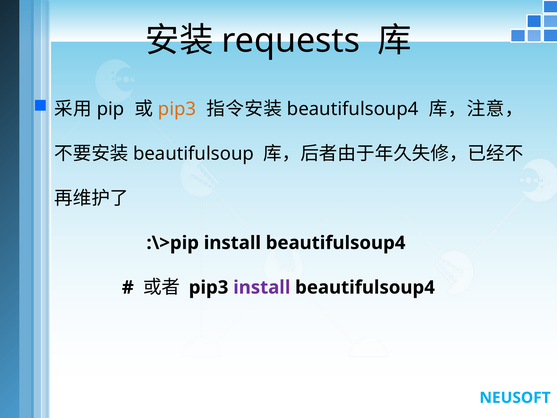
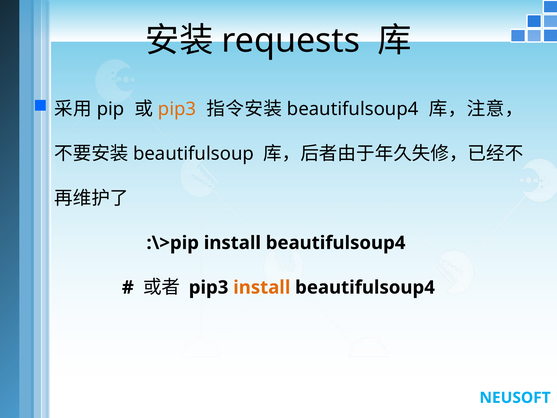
install colour: purple -> orange (262, 287)
